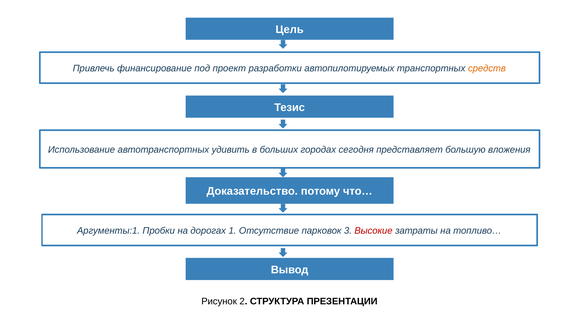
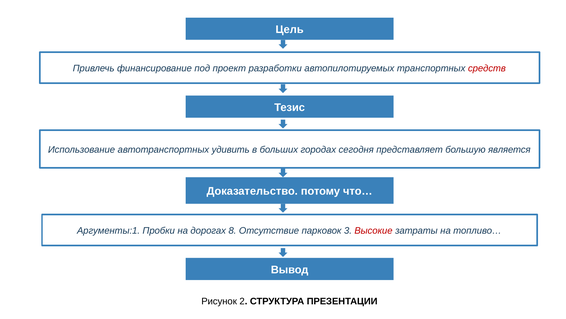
средств colour: orange -> red (487, 68)
вложения: вложения -> является (509, 149)
1: 1 -> 8 (232, 230)
